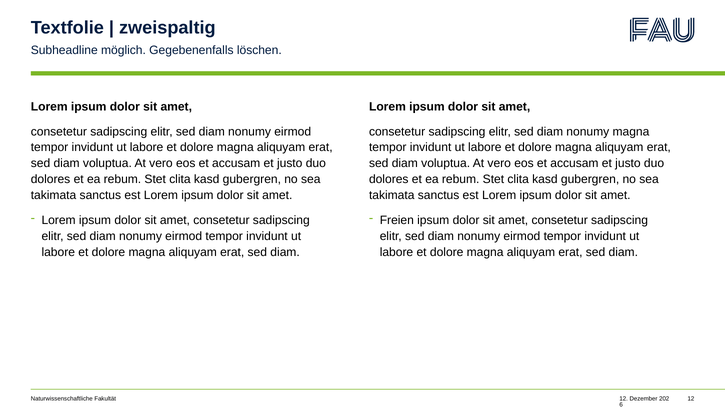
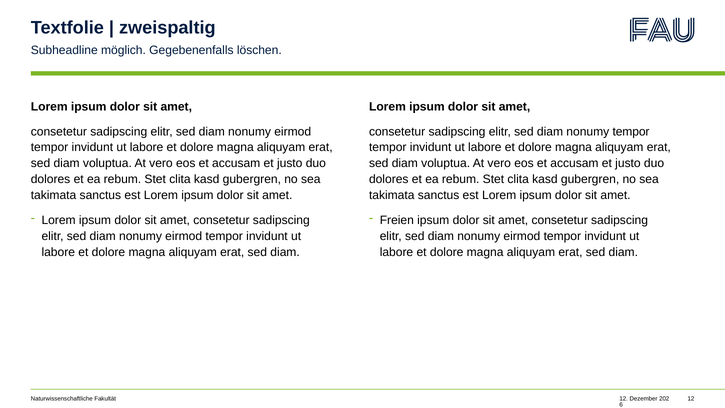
nonumy magna: magna -> tempor (631, 132)
